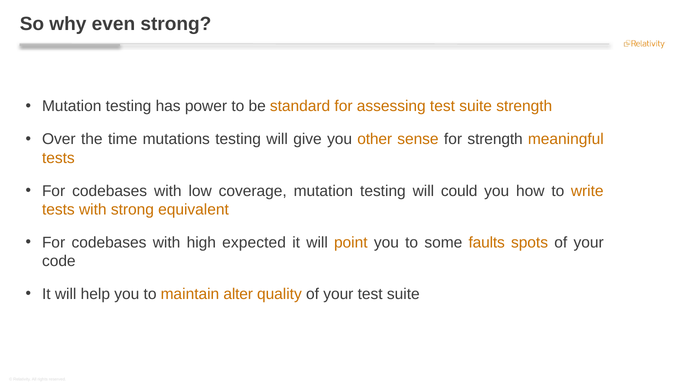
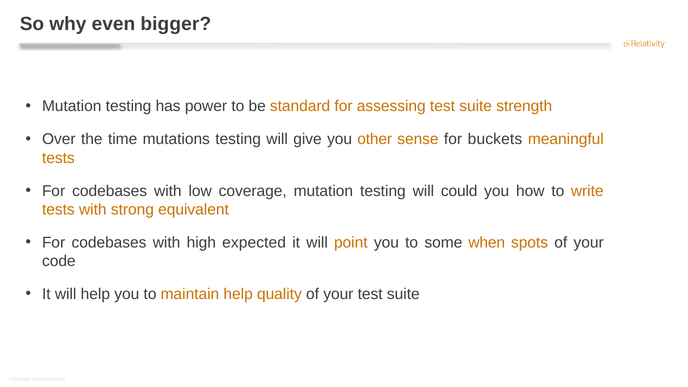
even strong: strong -> bigger (176, 24)
for strength: strength -> buckets (495, 139)
faults: faults -> when (487, 243)
maintain alter: alter -> help (238, 294)
